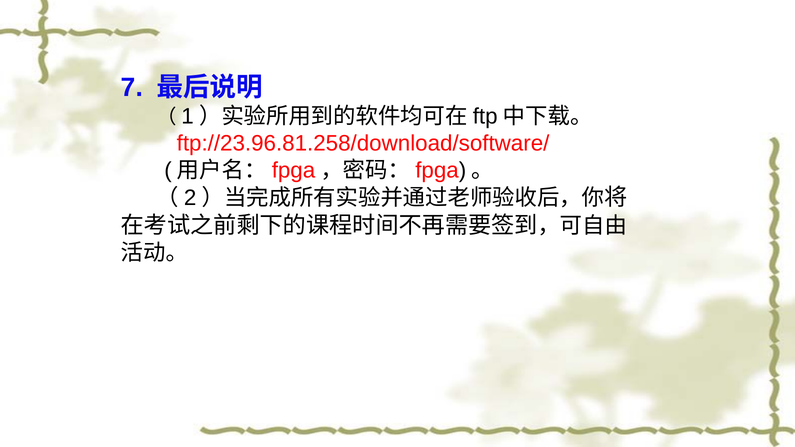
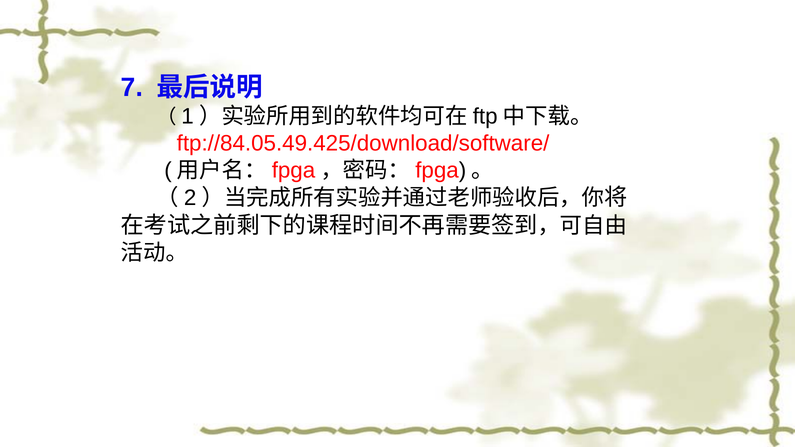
ftp://23.96.81.258/download/software/: ftp://23.96.81.258/download/software/ -> ftp://84.05.49.425/download/software/ (363, 144)
